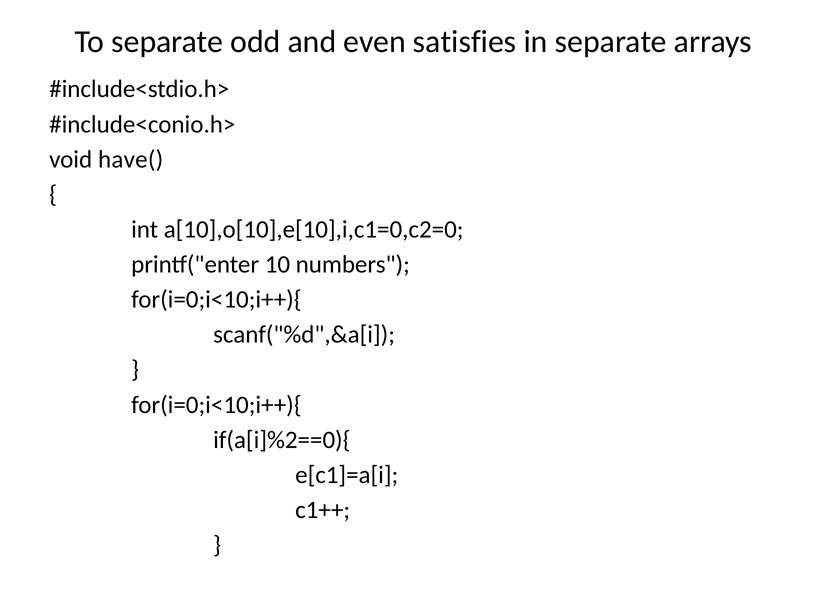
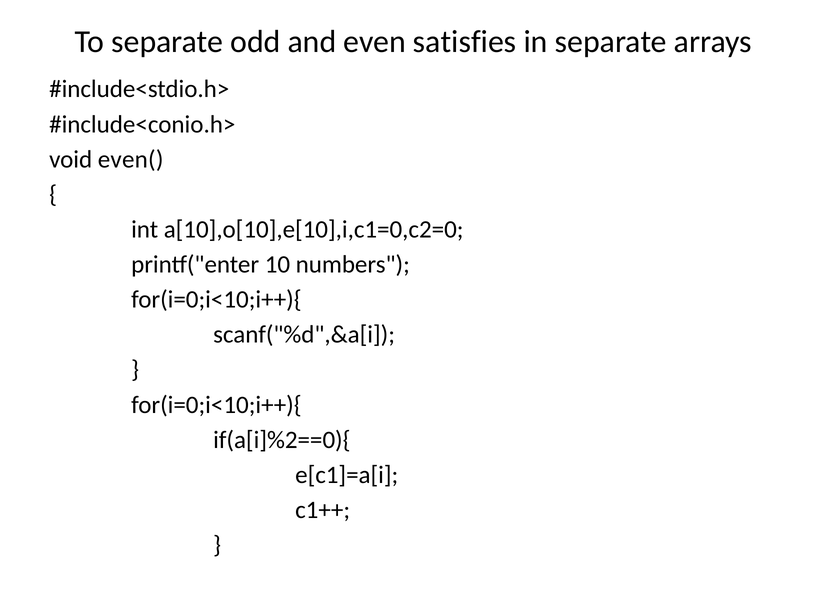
have(: have( -> even( (131, 159)
